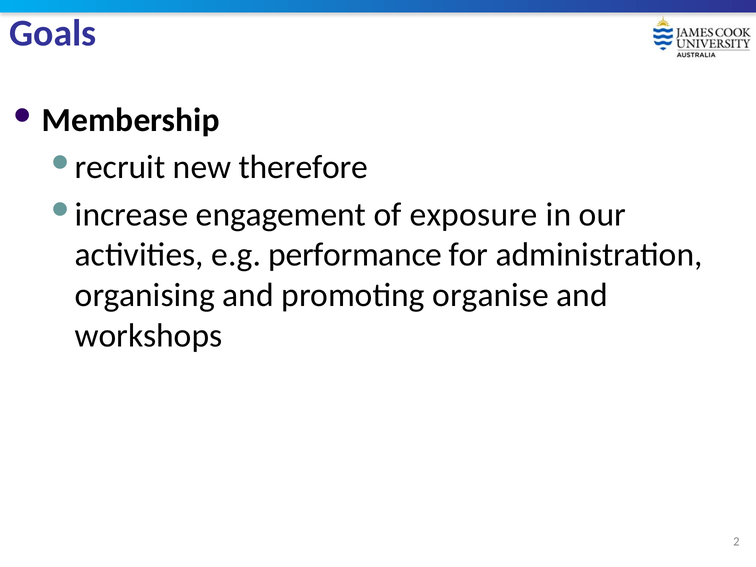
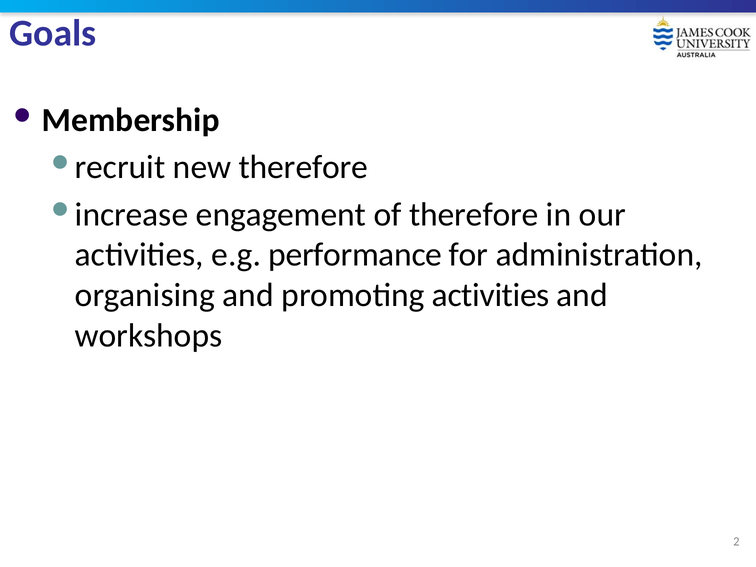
of exposure: exposure -> therefore (474, 214)
promoting organise: organise -> activities (491, 295)
